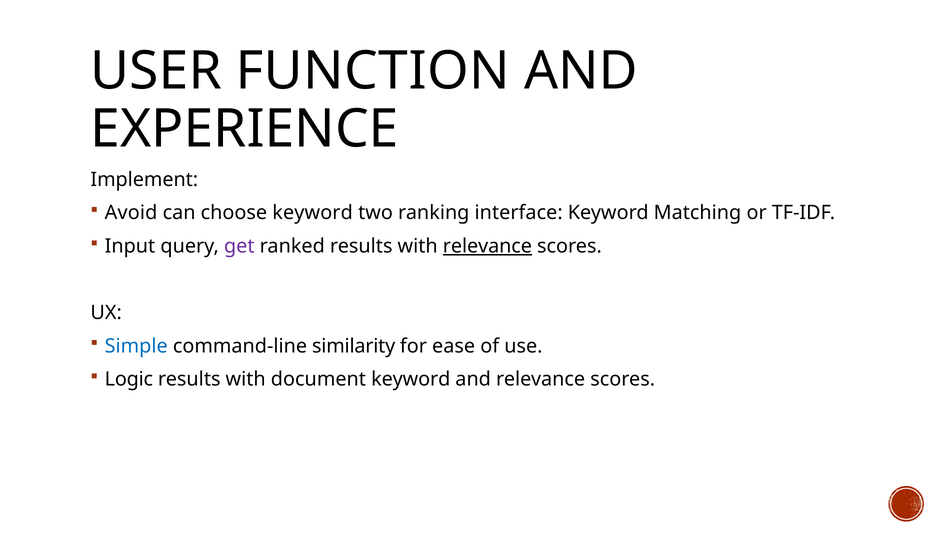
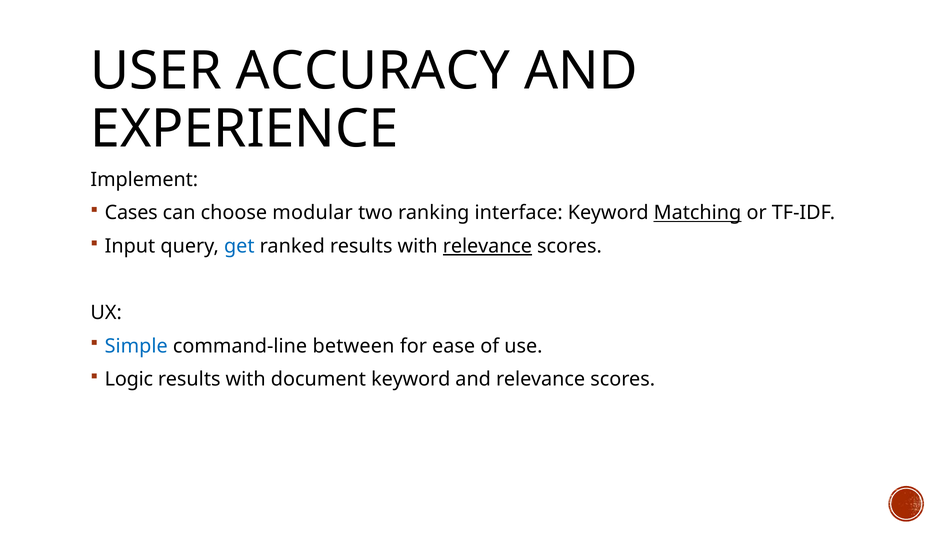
FUNCTION: FUNCTION -> ACCURACY (373, 71)
Avoid: Avoid -> Cases (131, 213)
choose keyword: keyword -> modular (313, 213)
Matching underline: none -> present (698, 213)
get colour: purple -> blue (239, 246)
similarity: similarity -> between (353, 346)
